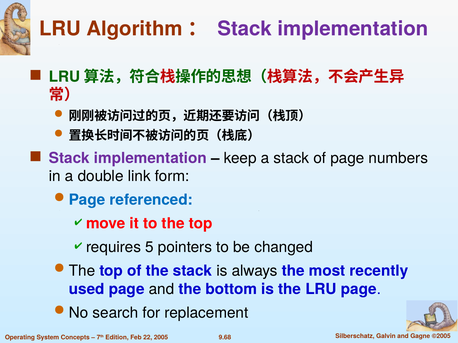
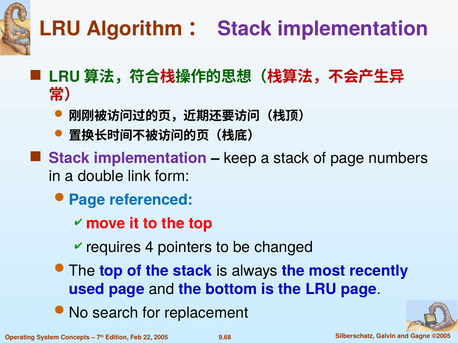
5: 5 -> 4 (149, 247)
